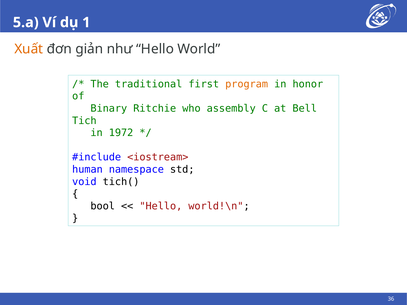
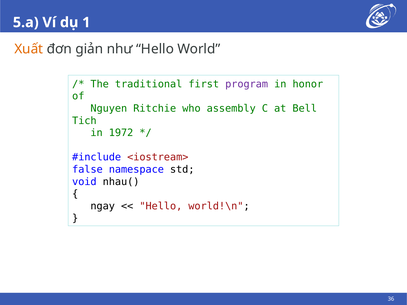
program colour: orange -> purple (247, 84)
Binary: Binary -> Nguyen (109, 109)
human: human -> false (87, 170)
tich(: tich( -> nhau( (121, 182)
bool: bool -> ngay (103, 206)
